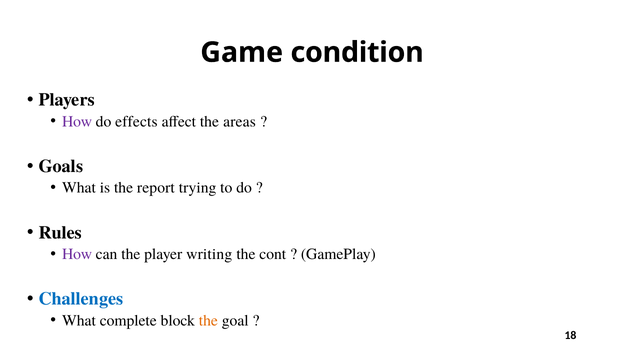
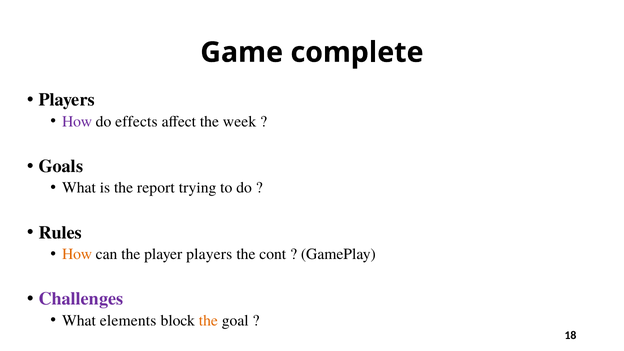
condition: condition -> complete (357, 52)
areas: areas -> week (240, 121)
How colour: purple -> orange (77, 254)
player writing: writing -> players (209, 254)
Challenges colour: blue -> purple (81, 299)
complete: complete -> elements (128, 320)
